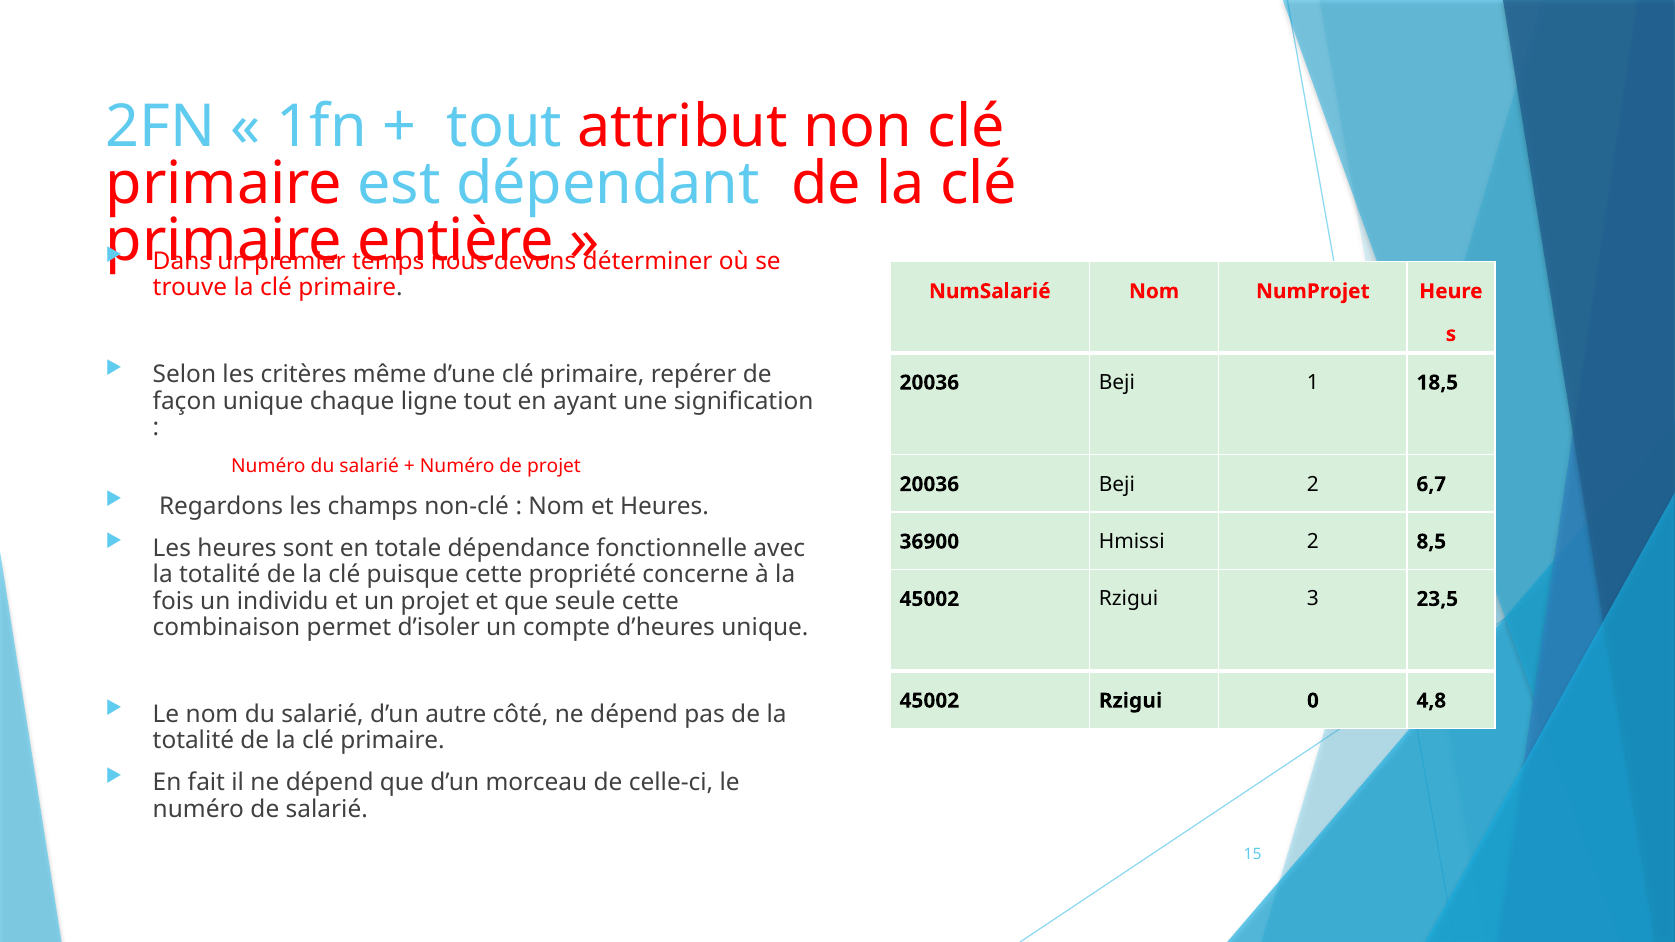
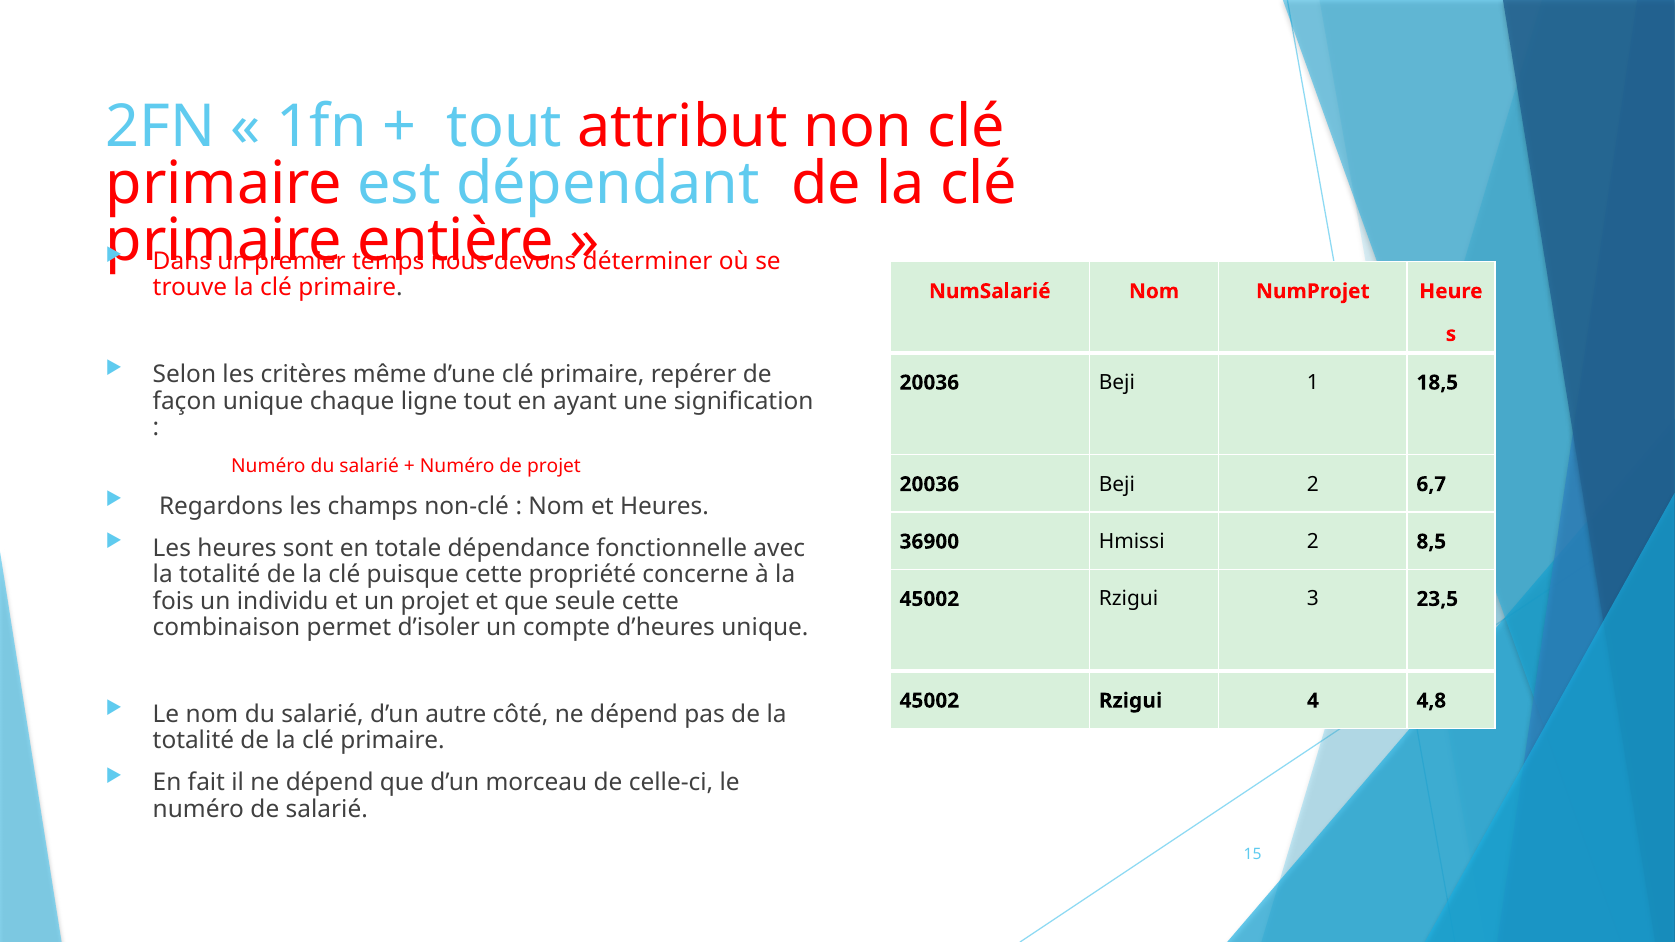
0: 0 -> 4 (1313, 701)
